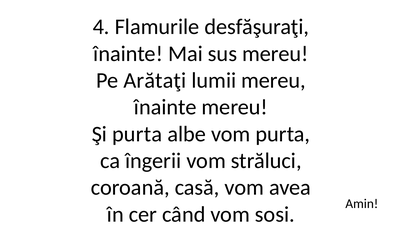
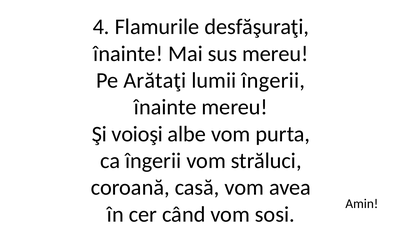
lumii mereu: mereu -> îngerii (273, 80)
Şi purta: purta -> voioşi (137, 134)
